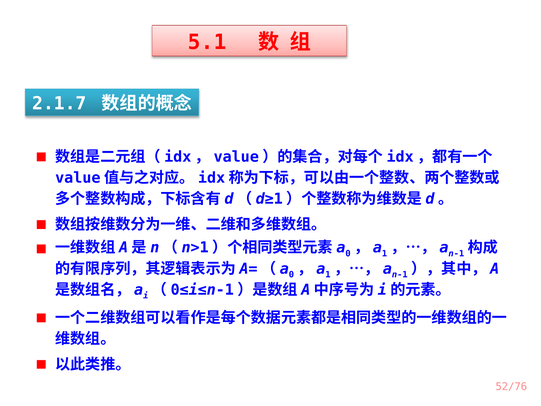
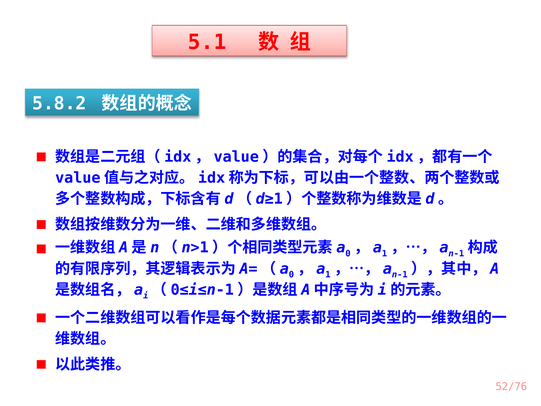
2.1.7: 2.1.7 -> 5.8.2 (59, 103)
